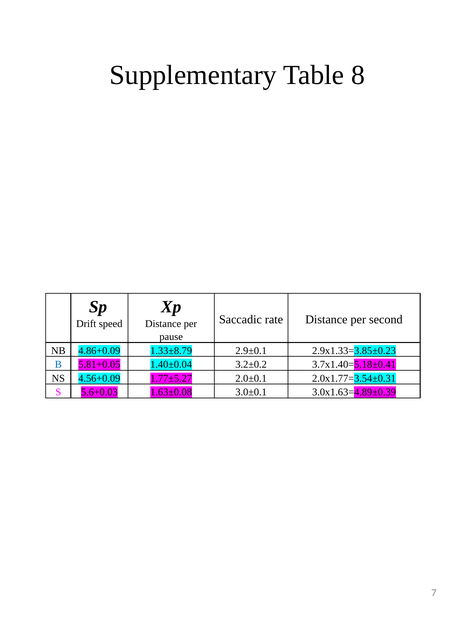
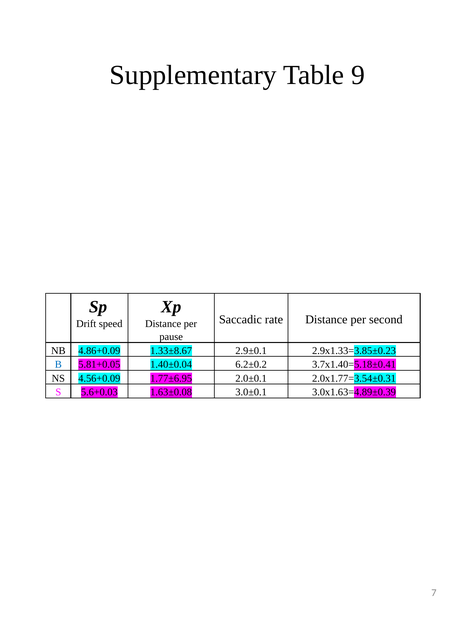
8: 8 -> 9 (358, 75)
1.33±8.79: 1.33±8.79 -> 1.33±8.67 (171, 351)
3.2±0.2: 3.2±0.2 -> 6.2±0.2 (251, 365)
1.77±5.27: 1.77±5.27 -> 1.77±6.95 (171, 379)
